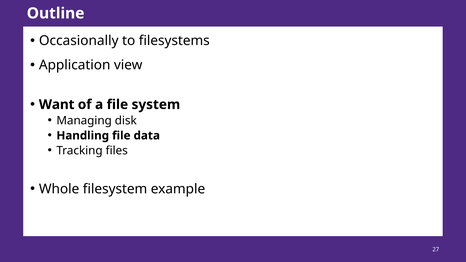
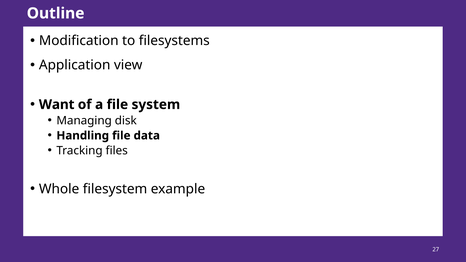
Occasionally: Occasionally -> Modification (79, 41)
